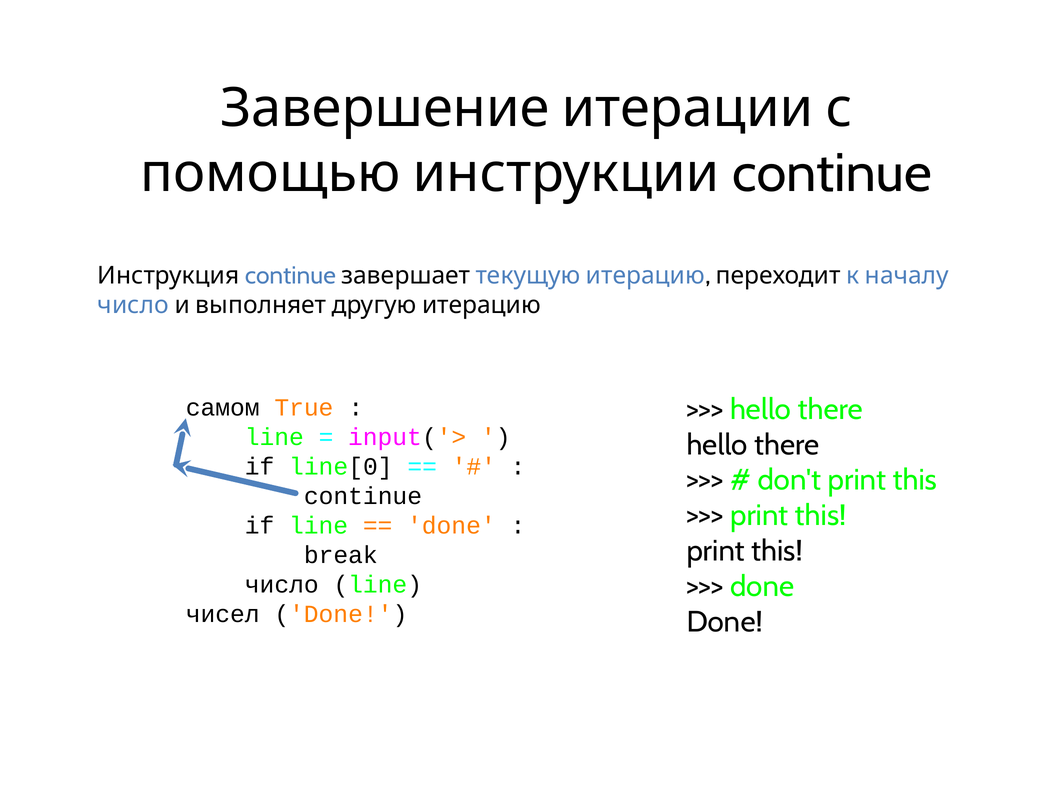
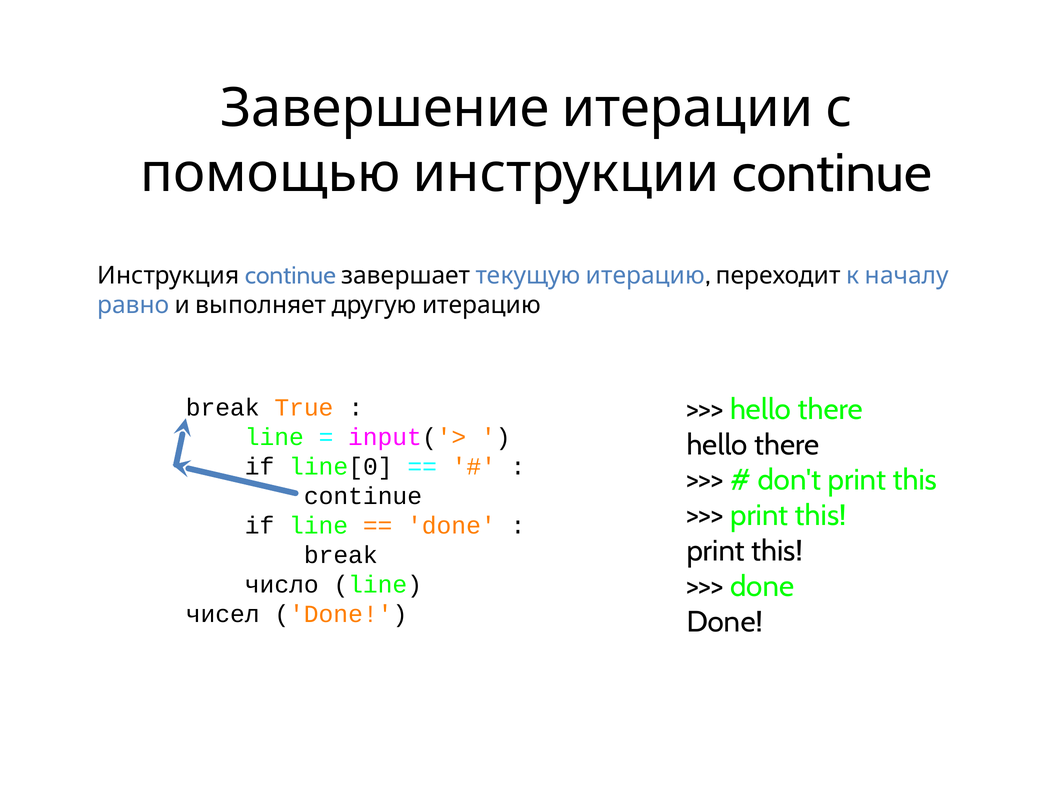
число: число -> равно (133, 305)
самом: самом -> break (223, 407)
